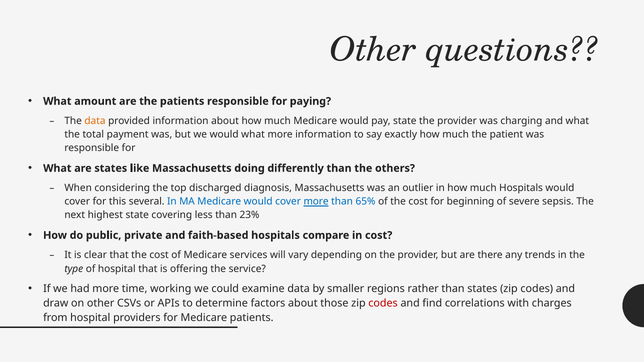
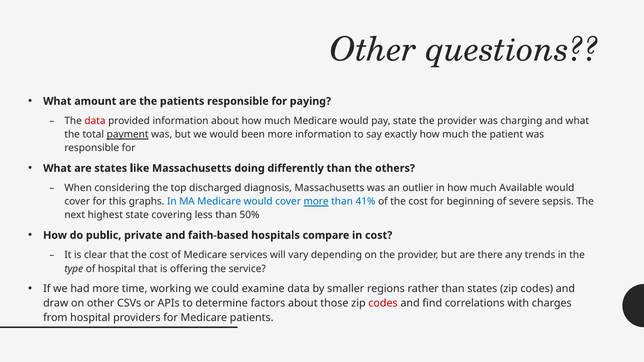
data colour: orange -> red (95, 121)
payment underline: none -> present (128, 135)
would what: what -> been (253, 135)
much Hospitals: Hospitals -> Available (521, 188)
several: several -> graphs (147, 202)
65%: 65% -> 41% (365, 202)
23%: 23% -> 50% (249, 215)
